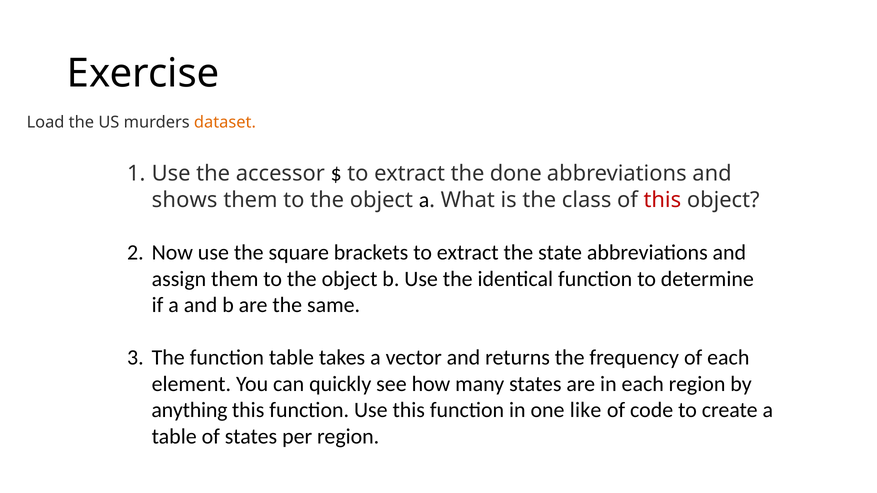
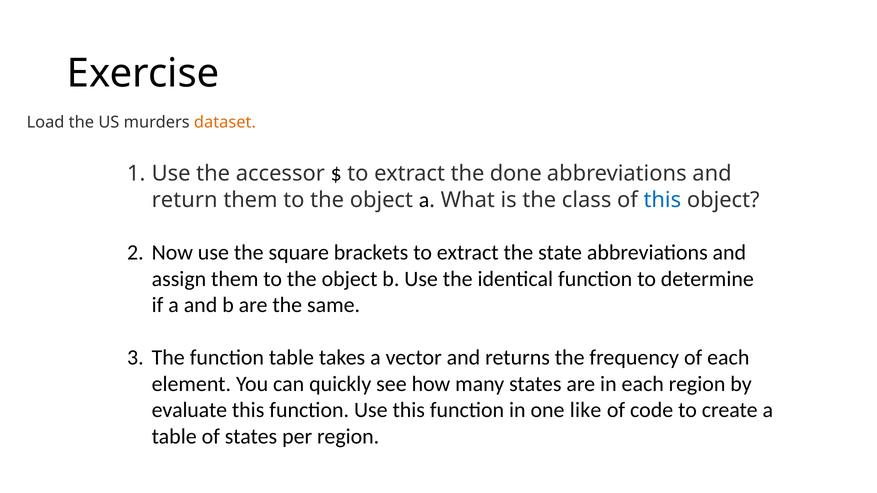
shows: shows -> return (185, 200)
this colour: red -> blue (662, 200)
anything: anything -> evaluate (189, 411)
